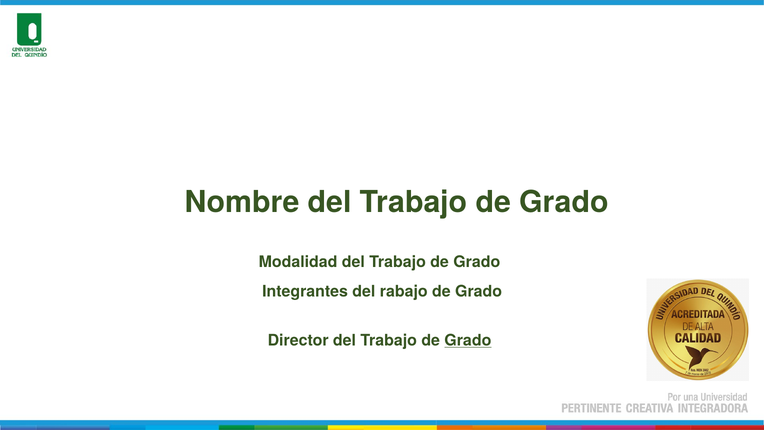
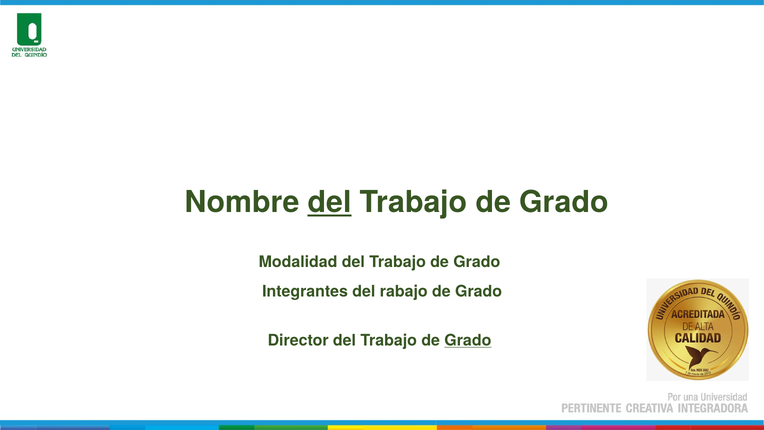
del underline: none -> present (330, 202)
